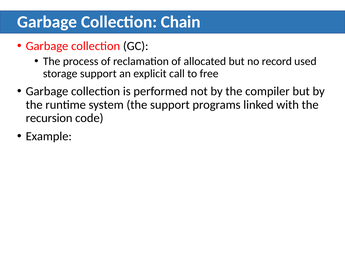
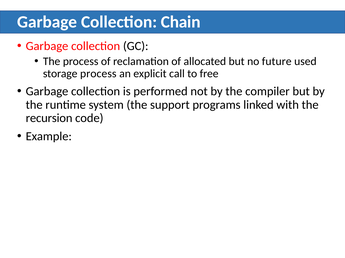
record: record -> future (277, 61)
storage support: support -> process (98, 74)
